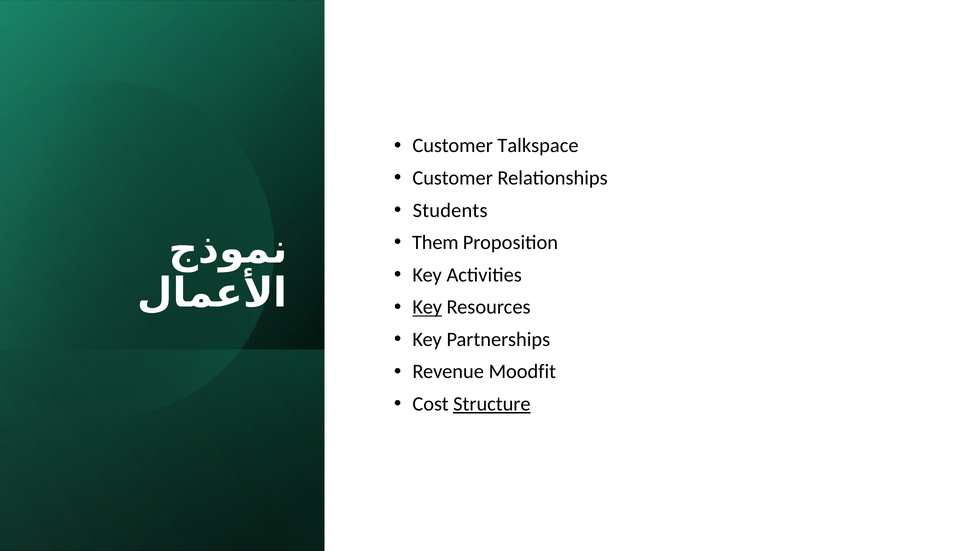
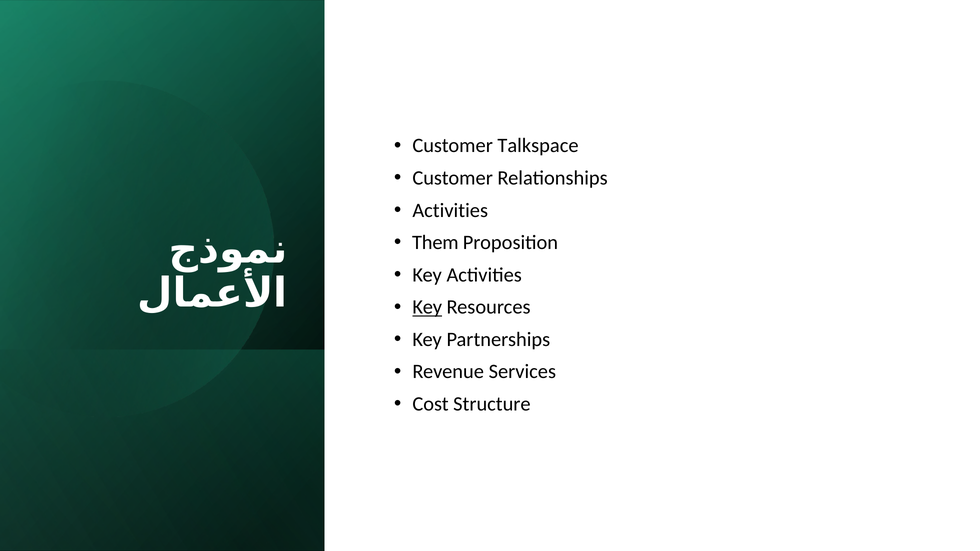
Students: Students -> Activities (450, 210)
Moodfit: Moodfit -> Services (522, 372)
Structure underline: present -> none (492, 404)
